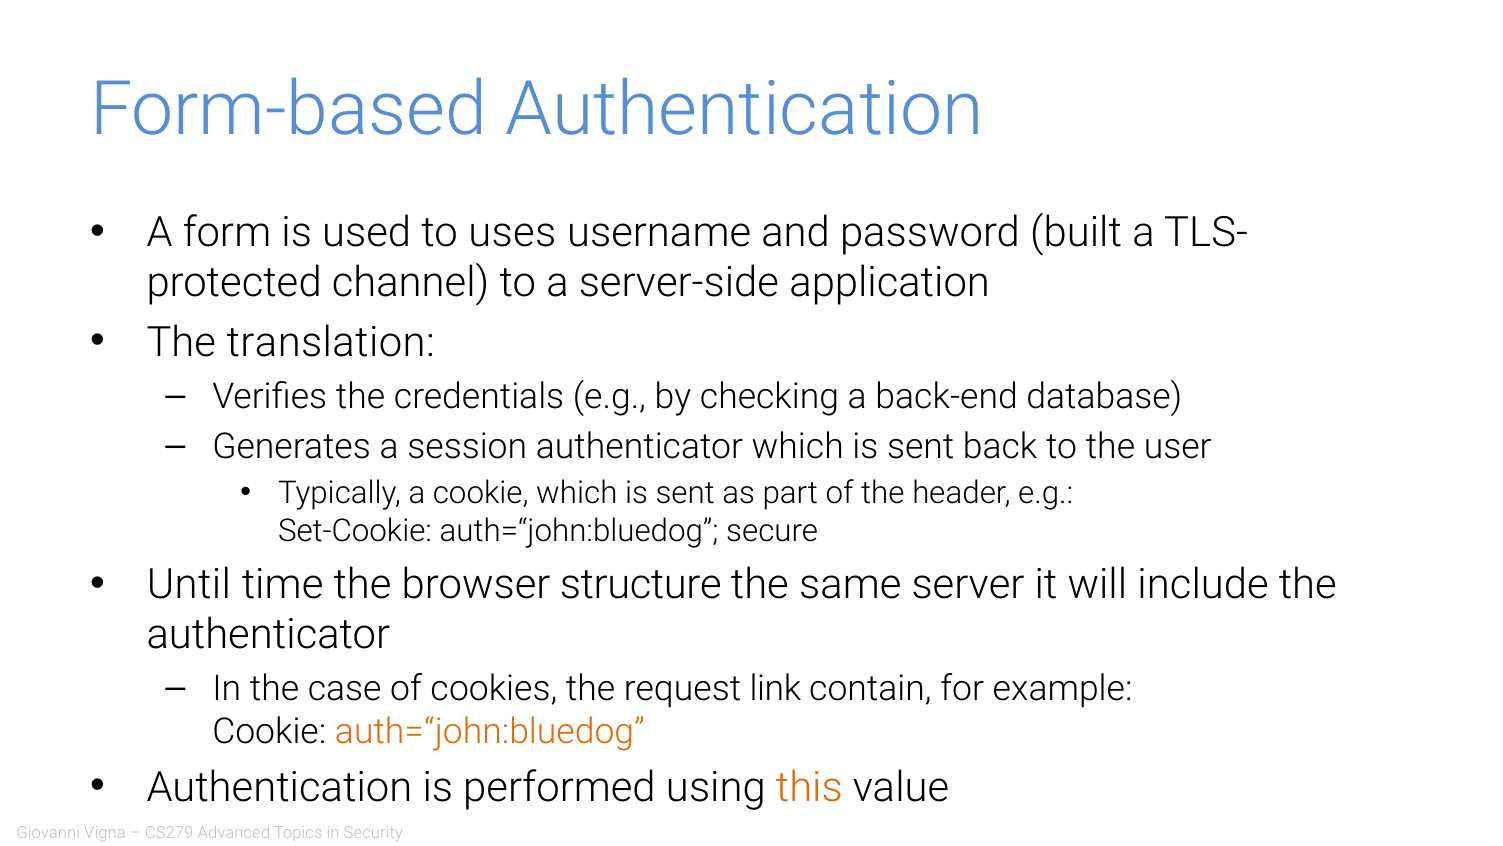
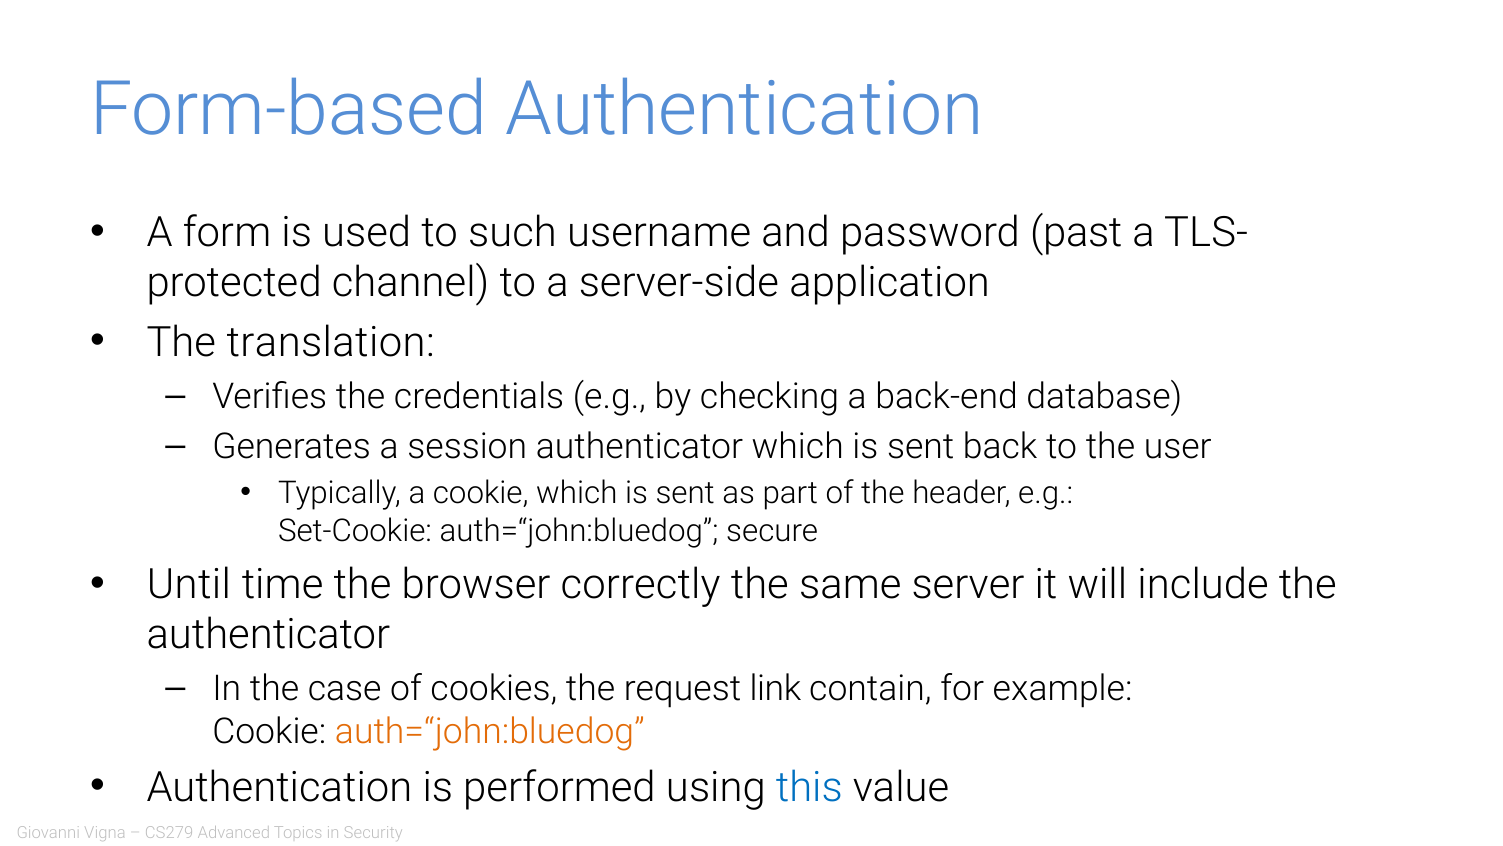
uses: uses -> such (512, 233)
built: built -> past (1076, 233)
structure: structure -> correctly (641, 584)
this colour: orange -> blue (809, 787)
